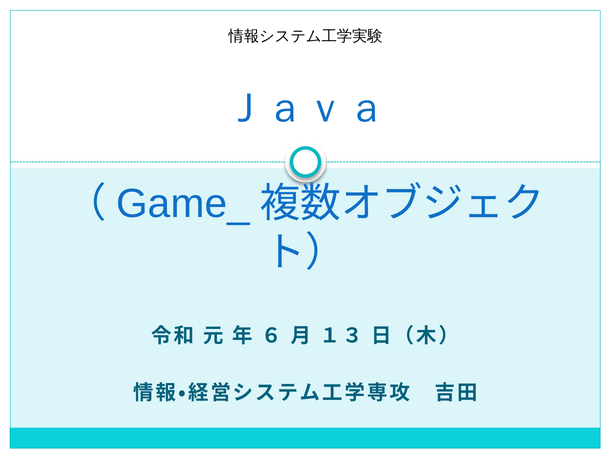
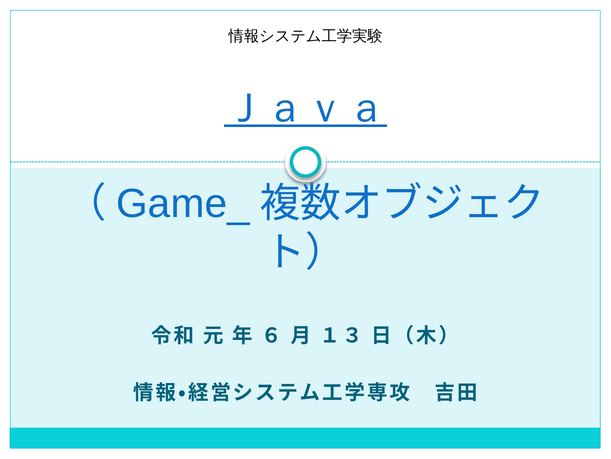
Ｊａｖａ underline: none -> present (305, 108)
